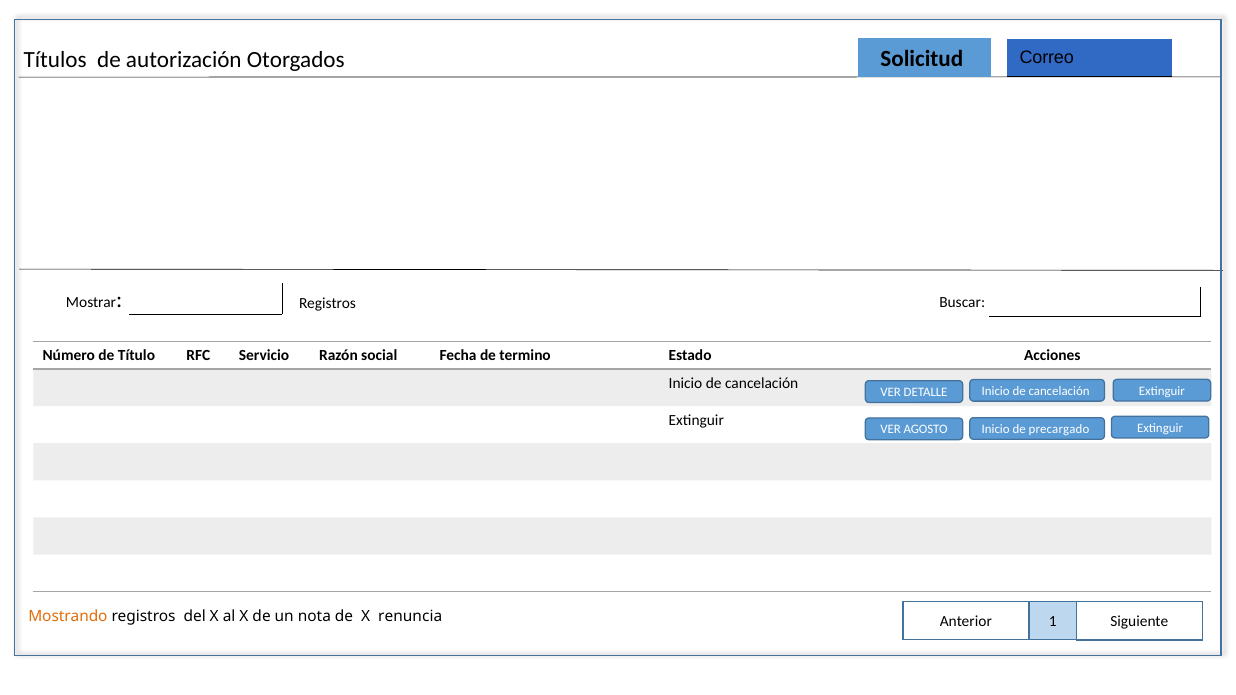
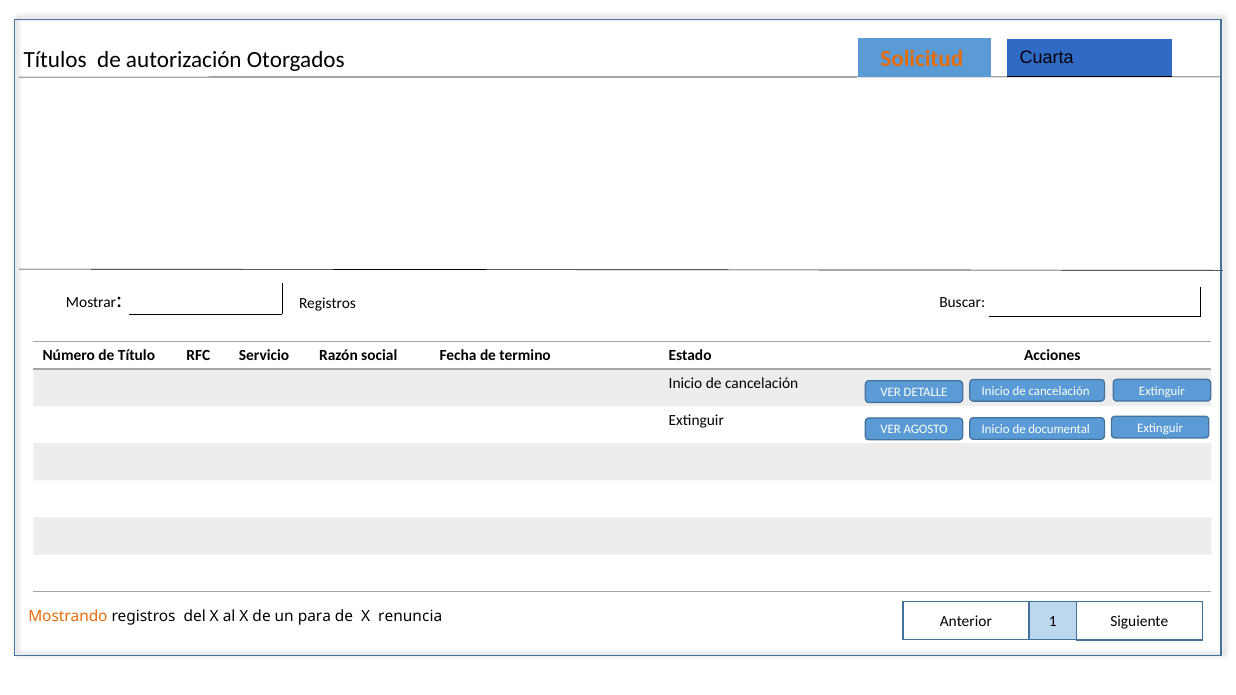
Solicitud colour: black -> orange (922, 59)
Correo: Correo -> Cuarta (1047, 58)
precargado: precargado -> documental (1059, 430)
nota: nota -> para (314, 616)
